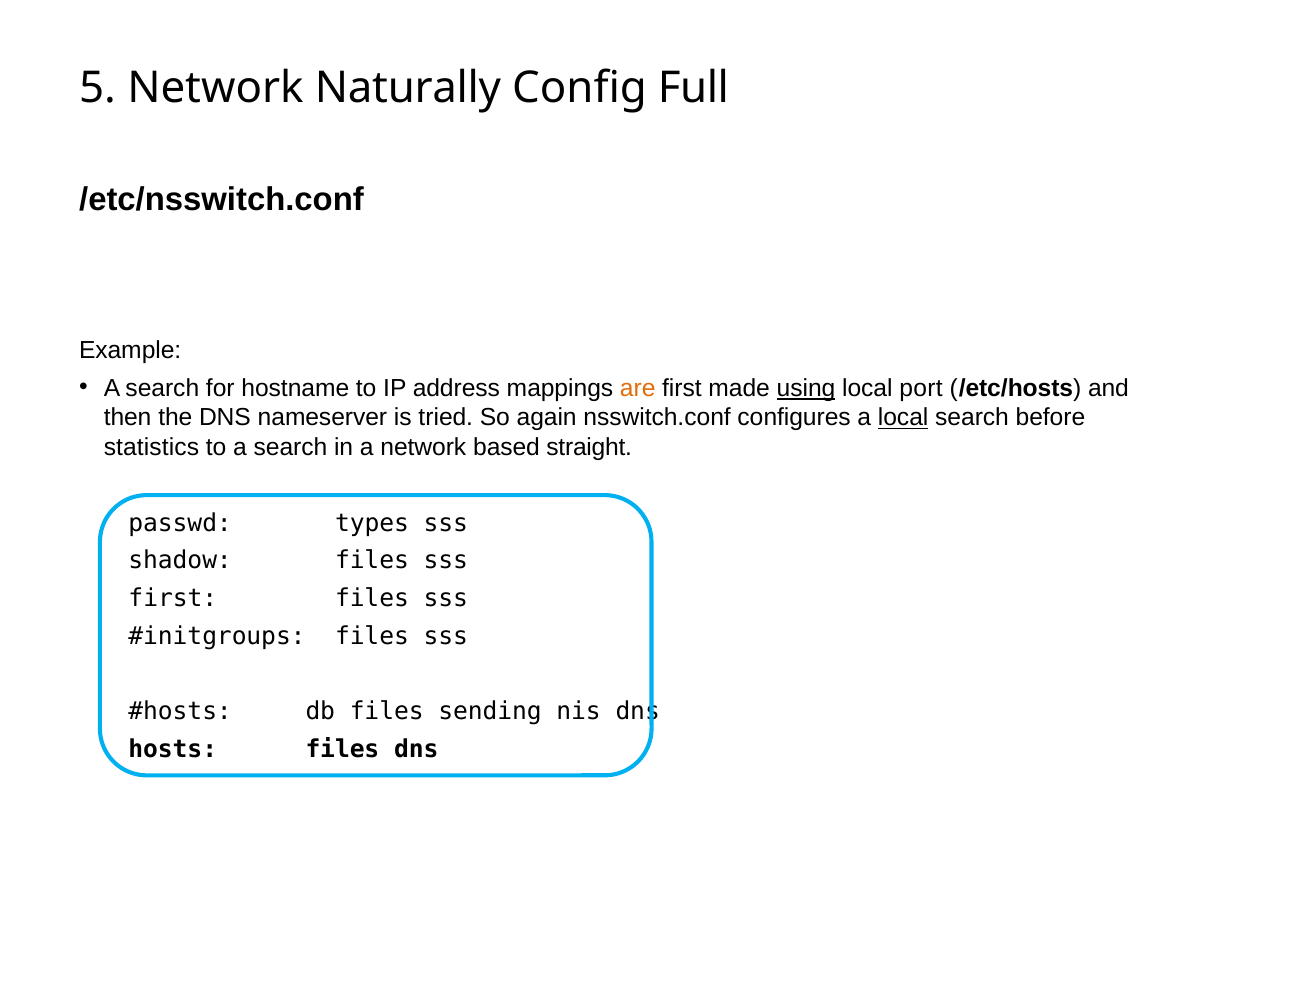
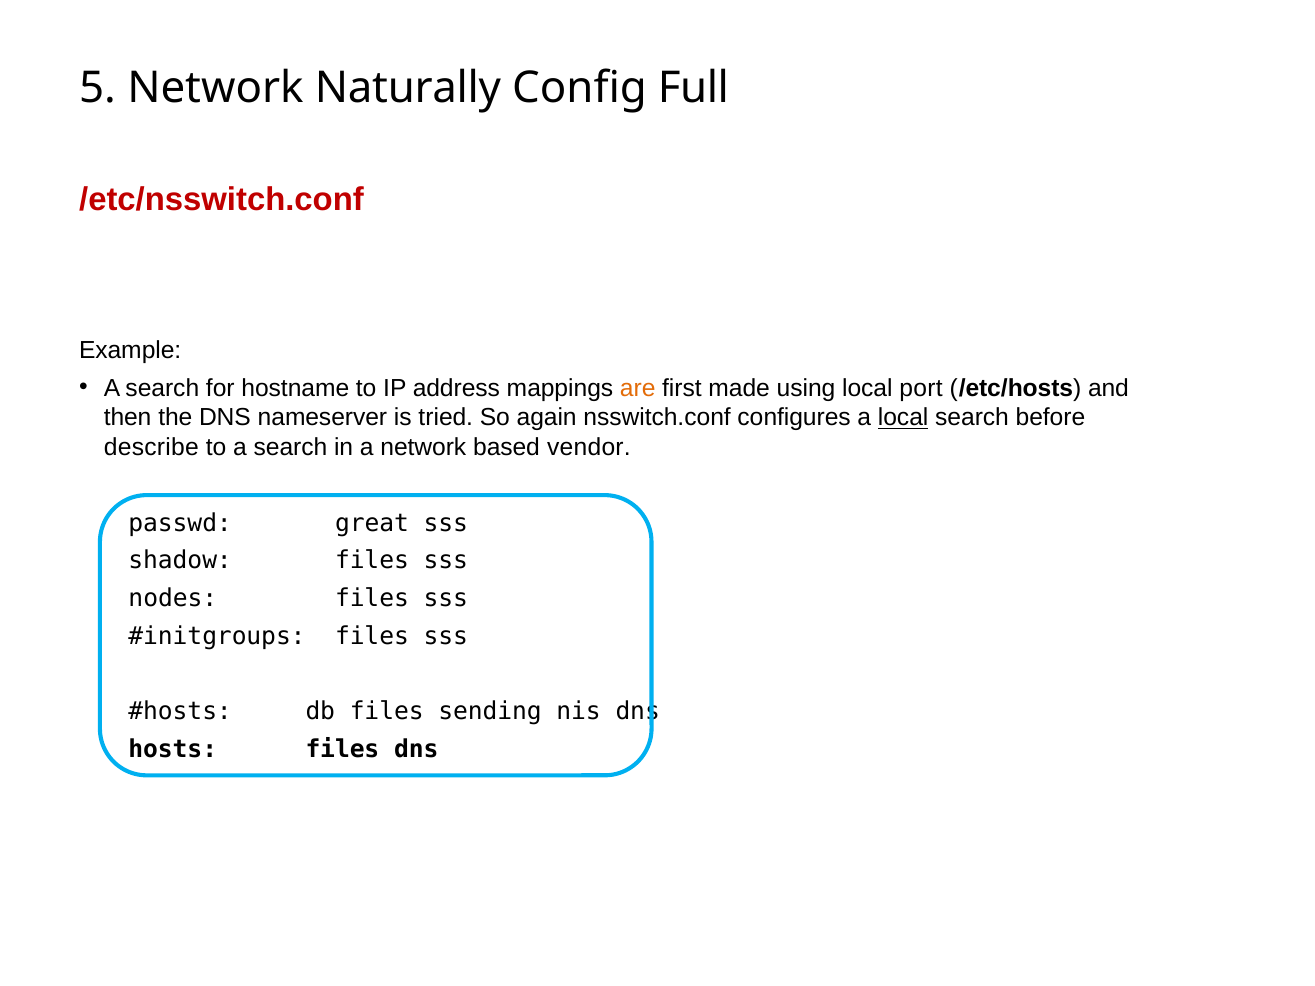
/etc/nsswitch.conf colour: black -> red (221, 199)
using underline: present -> none (806, 388)
statistics: statistics -> describe (151, 447)
straight: straight -> vendor (589, 447)
types: types -> great (372, 523)
first: first -> nodes (173, 599)
